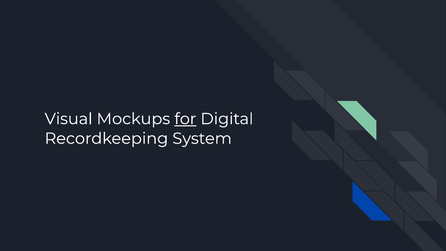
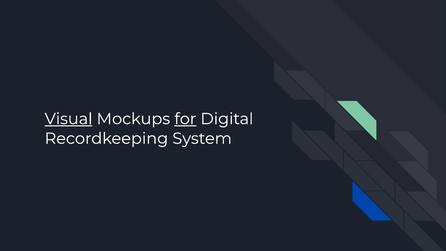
Visual underline: none -> present (69, 119)
